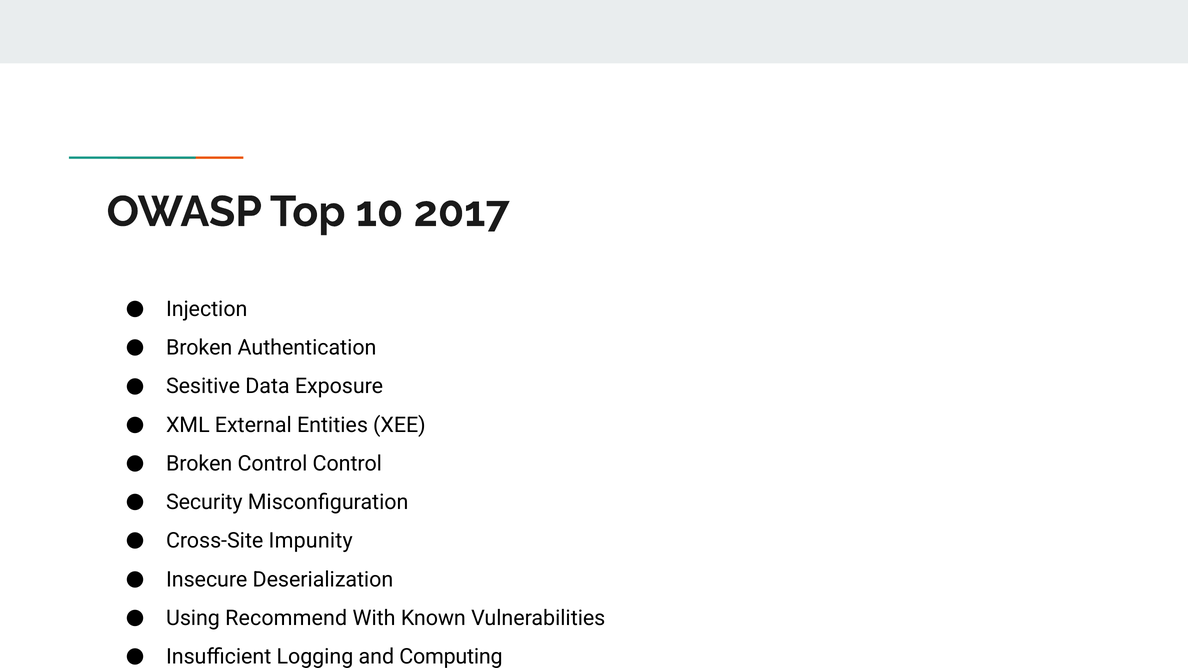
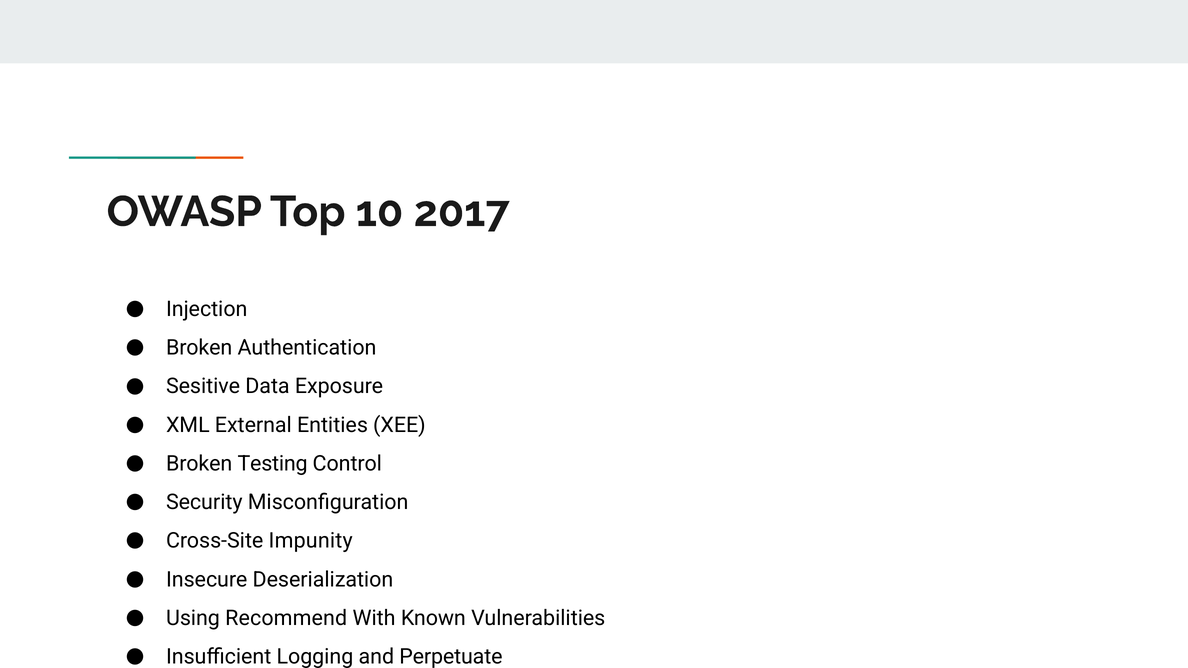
Broken Control: Control -> Testing (273, 464)
Computing: Computing -> Perpetuate (451, 657)
